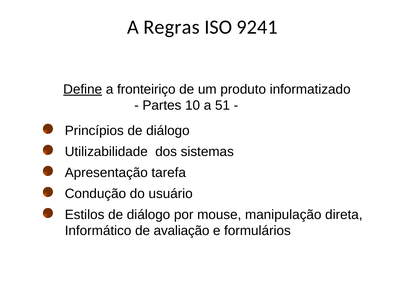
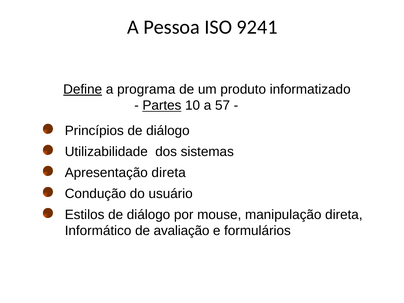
Regras: Regras -> Pessoa (172, 27)
fronteiriço: fronteiriço -> programa (146, 89)
Partes underline: none -> present (162, 106)
51: 51 -> 57 (223, 106)
Apresentação tarefa: tarefa -> direta (169, 173)
